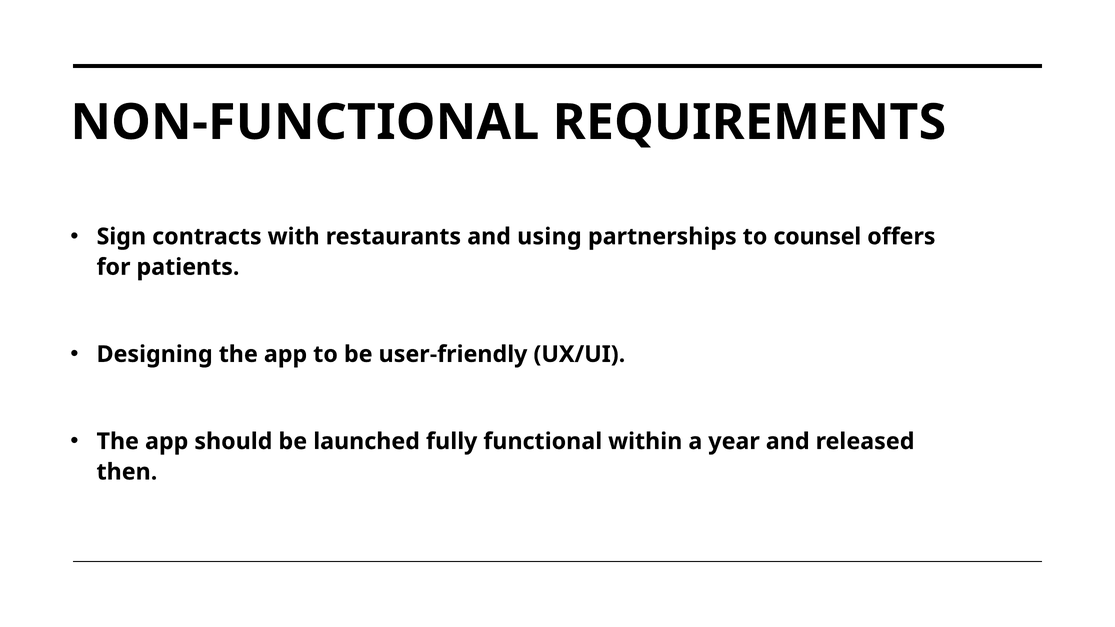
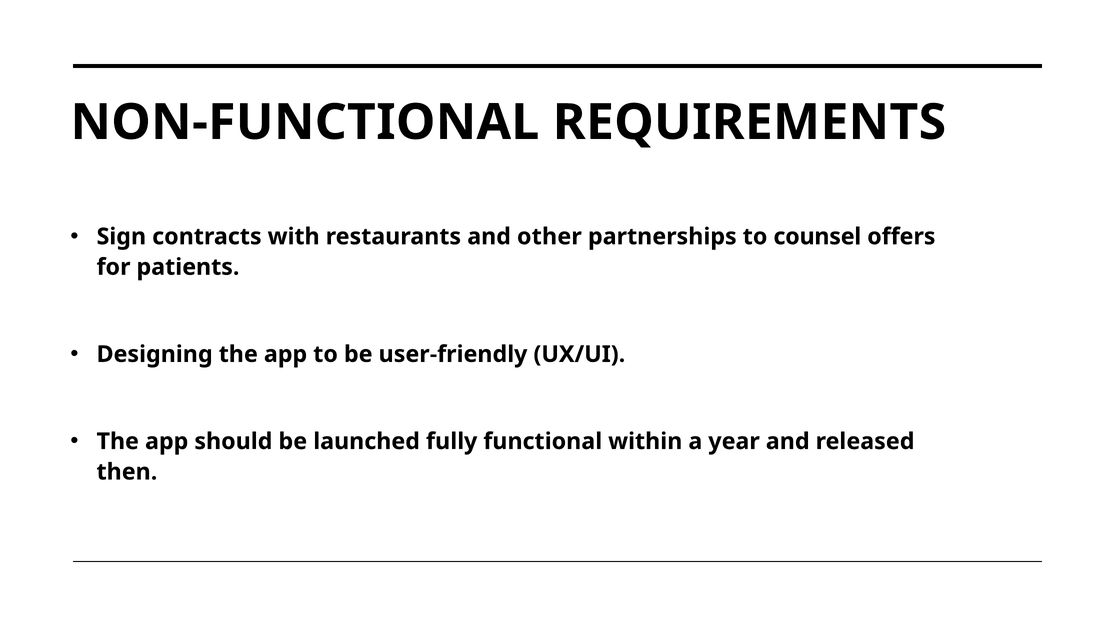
using: using -> other (549, 237)
